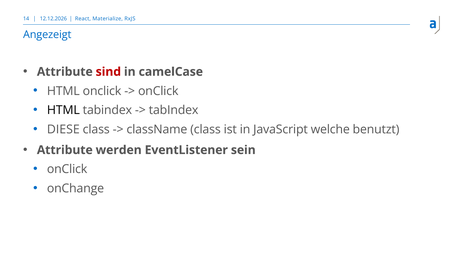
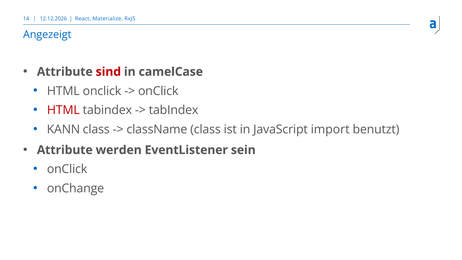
HTML colour: black -> red (63, 110)
DIESE: DIESE -> KANN (63, 129)
welche: welche -> import (330, 129)
